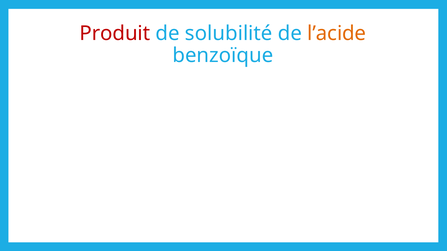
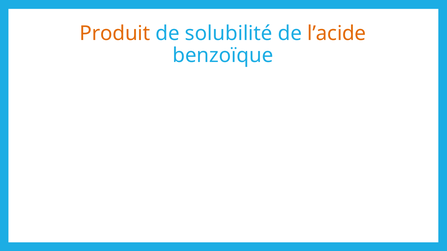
Produit colour: red -> orange (115, 33)
